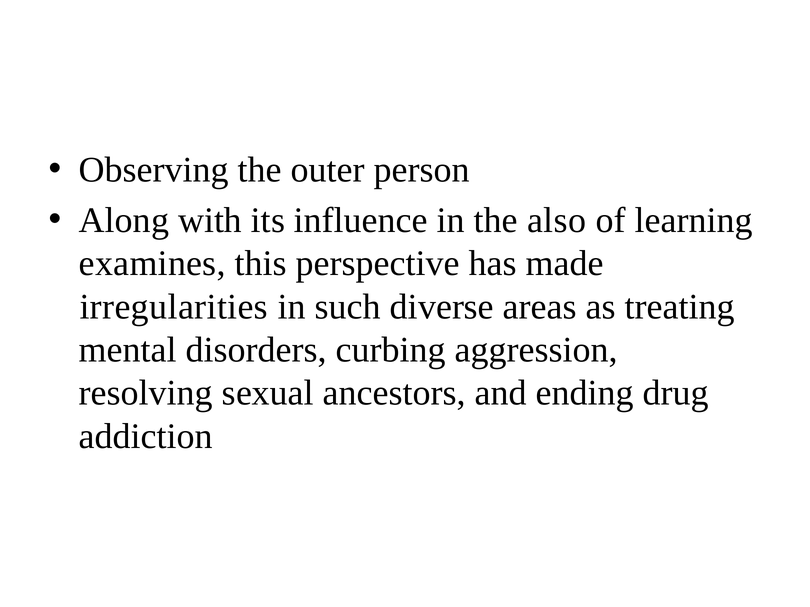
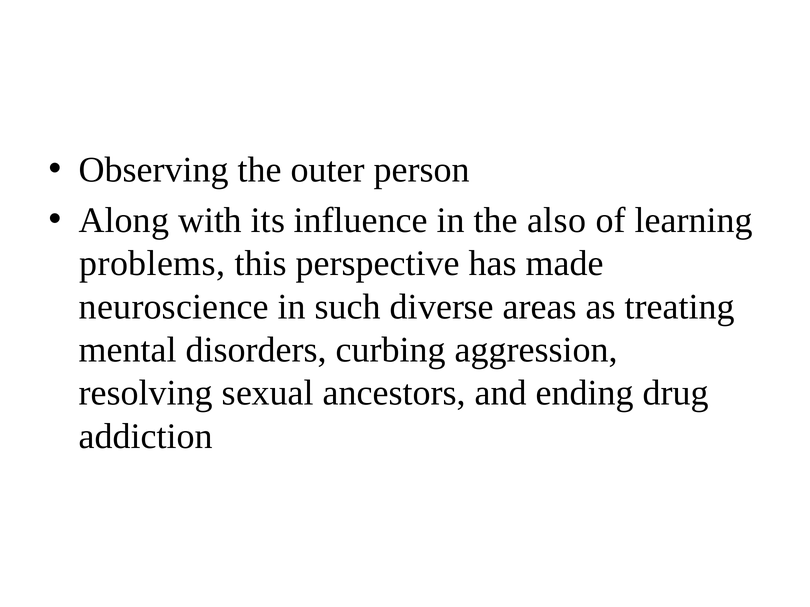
examines: examines -> problems (152, 264)
irregularities: irregularities -> neuroscience (174, 307)
